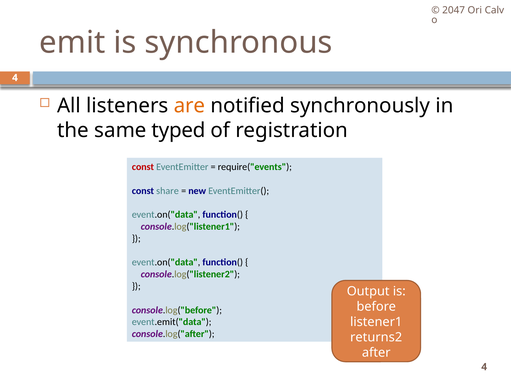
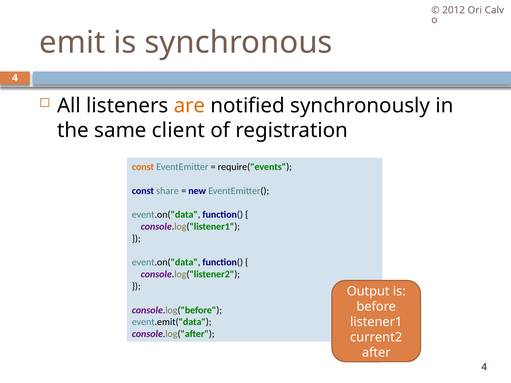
2047: 2047 -> 2012 (454, 10)
typed: typed -> client (178, 130)
const colour: red -> orange (143, 167)
returns2: returns2 -> current2 (376, 337)
